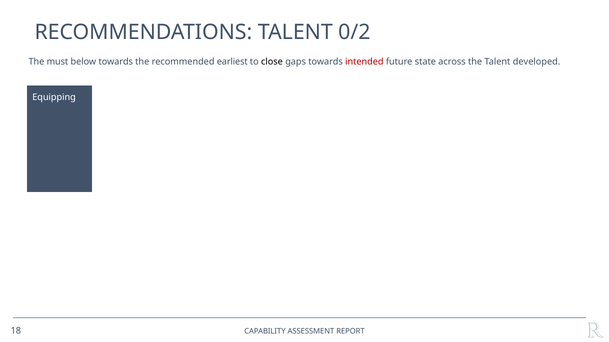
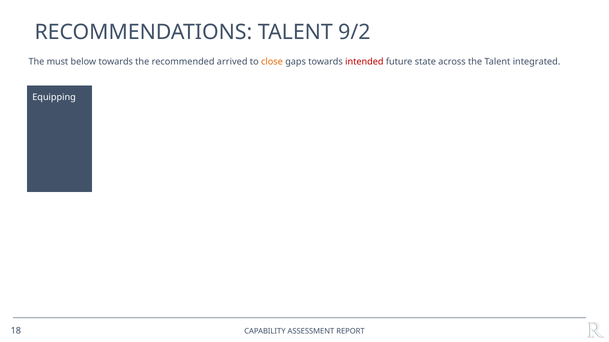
0/2: 0/2 -> 9/2 (354, 32)
earliest: earliest -> arrived (232, 62)
close colour: black -> orange (272, 62)
developed: developed -> integrated (537, 62)
